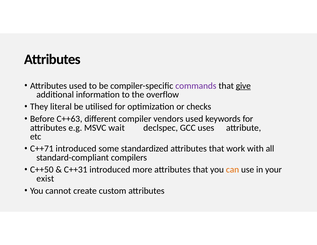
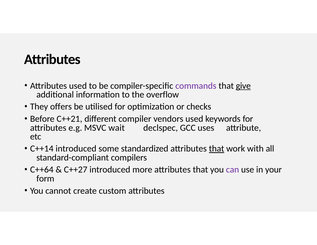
literal: literal -> offers (61, 107)
C++63: C++63 -> C++21 (69, 119)
C++71: C++71 -> C++14 (42, 149)
that underline: none -> present (217, 149)
C++50: C++50 -> C++64 (42, 170)
C++31: C++31 -> C++27 (76, 170)
can colour: orange -> purple (233, 170)
exist: exist -> form (45, 179)
